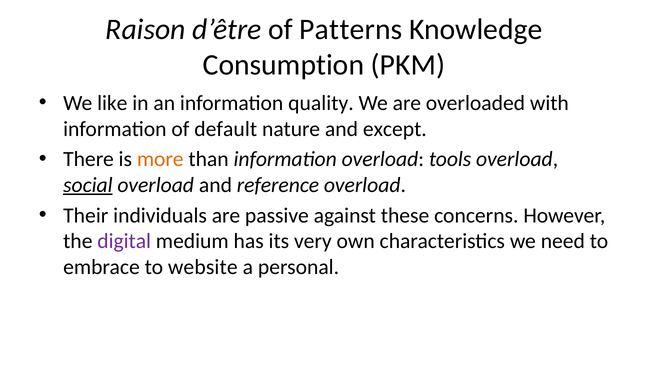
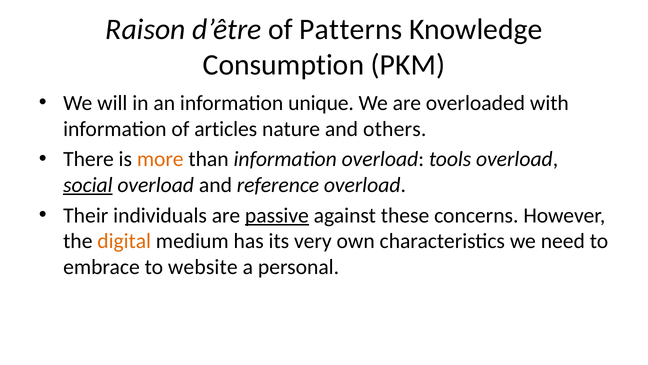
like: like -> will (112, 103)
quality: quality -> unique (321, 103)
default: default -> articles (226, 129)
except: except -> others (395, 129)
passive underline: none -> present (277, 215)
digital colour: purple -> orange (124, 241)
